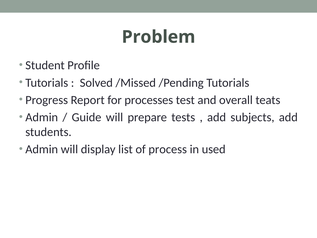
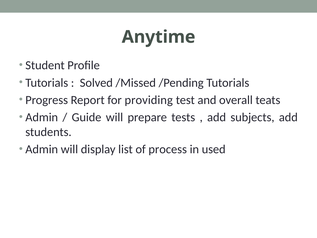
Problem: Problem -> Anytime (159, 37)
processes: processes -> providing (149, 100)
